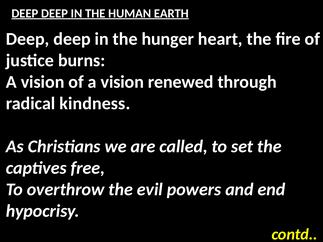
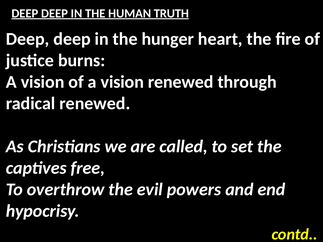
EARTH: EARTH -> TRUTH (171, 13)
radical kindness: kindness -> renewed (95, 104)
